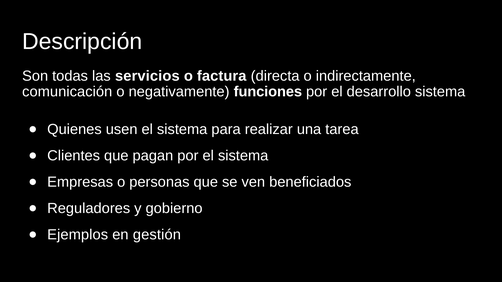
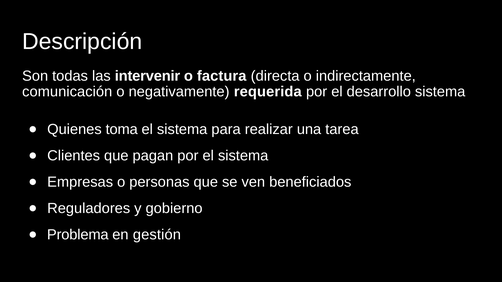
servicios: servicios -> intervenir (147, 76)
funciones: funciones -> requerida (268, 92)
usen: usen -> toma (122, 130)
Ejemplos: Ejemplos -> Problema (78, 235)
